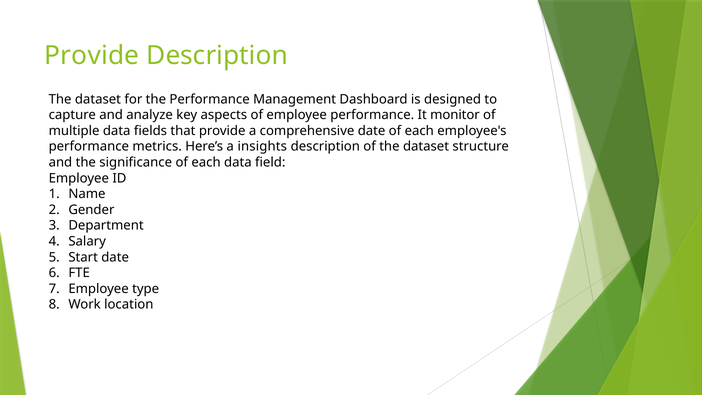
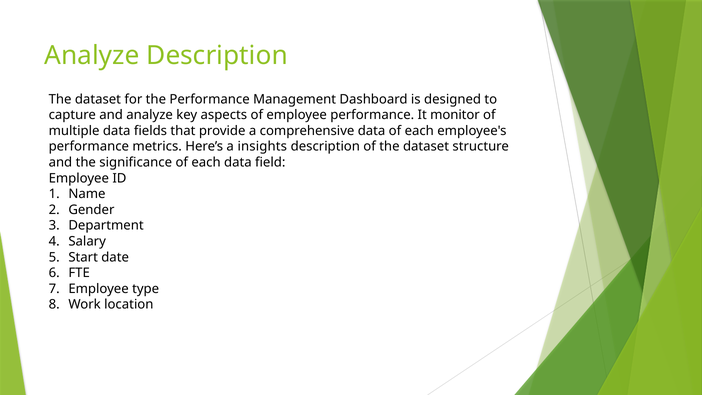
Provide: Provide -> Analyze (92, 55)
comprehensive date: date -> data (372, 131)
